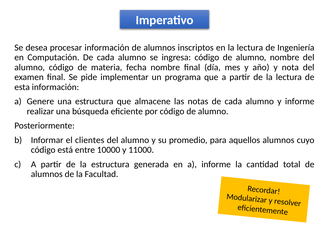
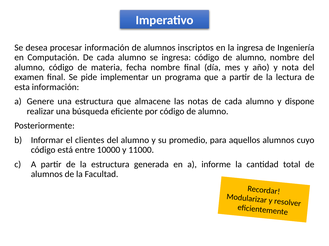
en la lectura: lectura -> ingresa (250, 48)
y informe: informe -> dispone (300, 102)
